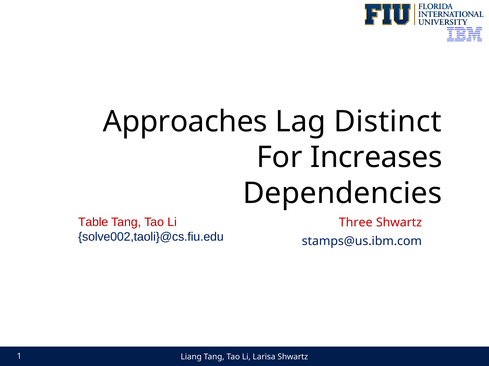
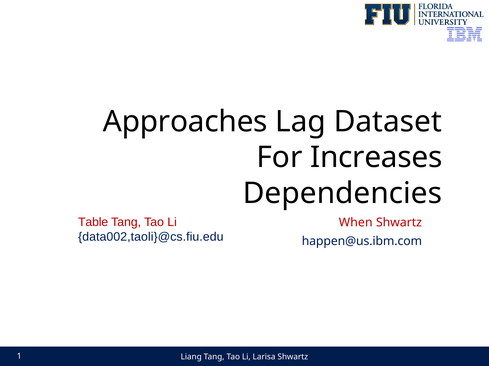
Distinct: Distinct -> Dataset (388, 122)
Three: Three -> When (356, 223)
solve002,taoli}@cs.fiu.edu: solve002,taoli}@cs.fiu.edu -> data002,taoli}@cs.fiu.edu (151, 237)
stamps@us.ibm.com: stamps@us.ibm.com -> happen@us.ibm.com (362, 242)
